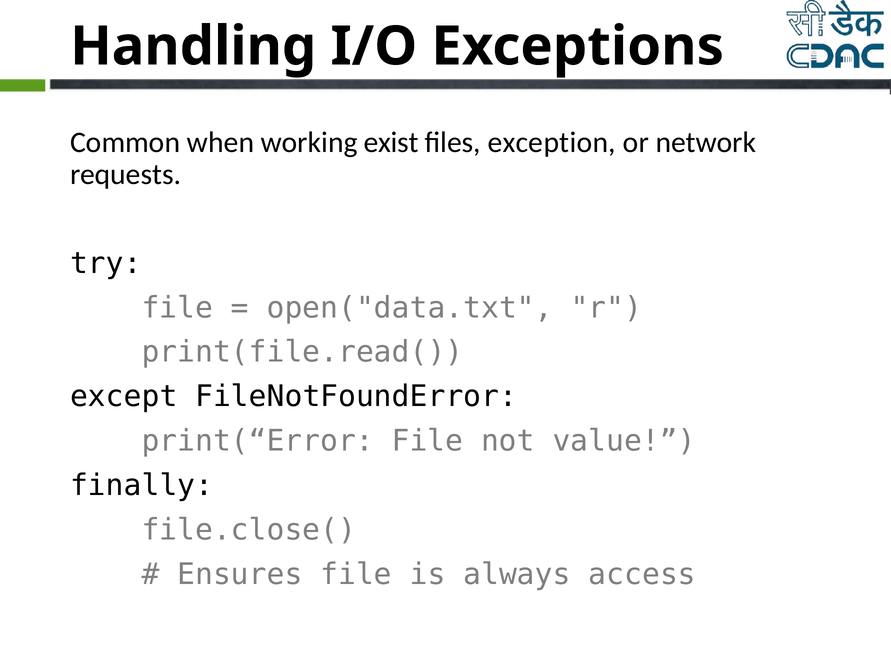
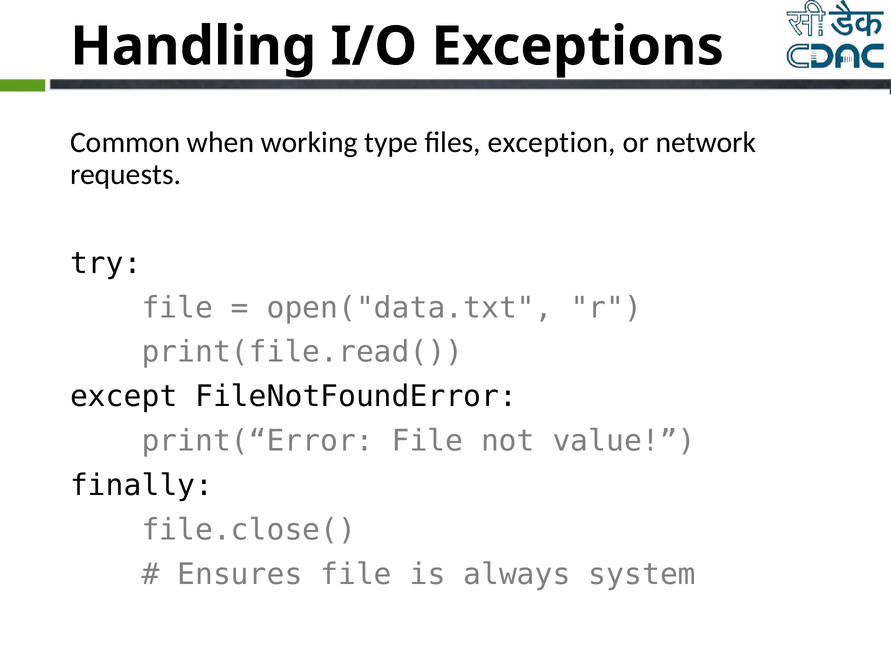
exist: exist -> type (391, 142)
access: access -> system (642, 575)
